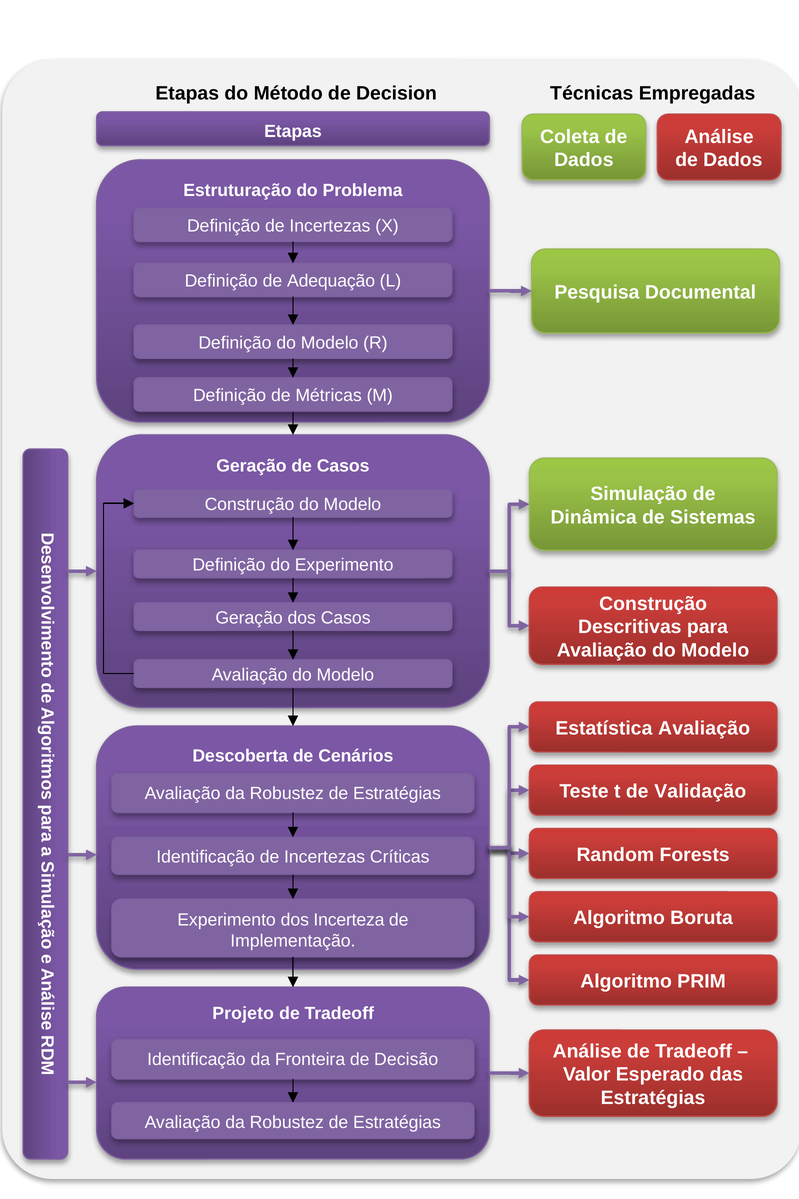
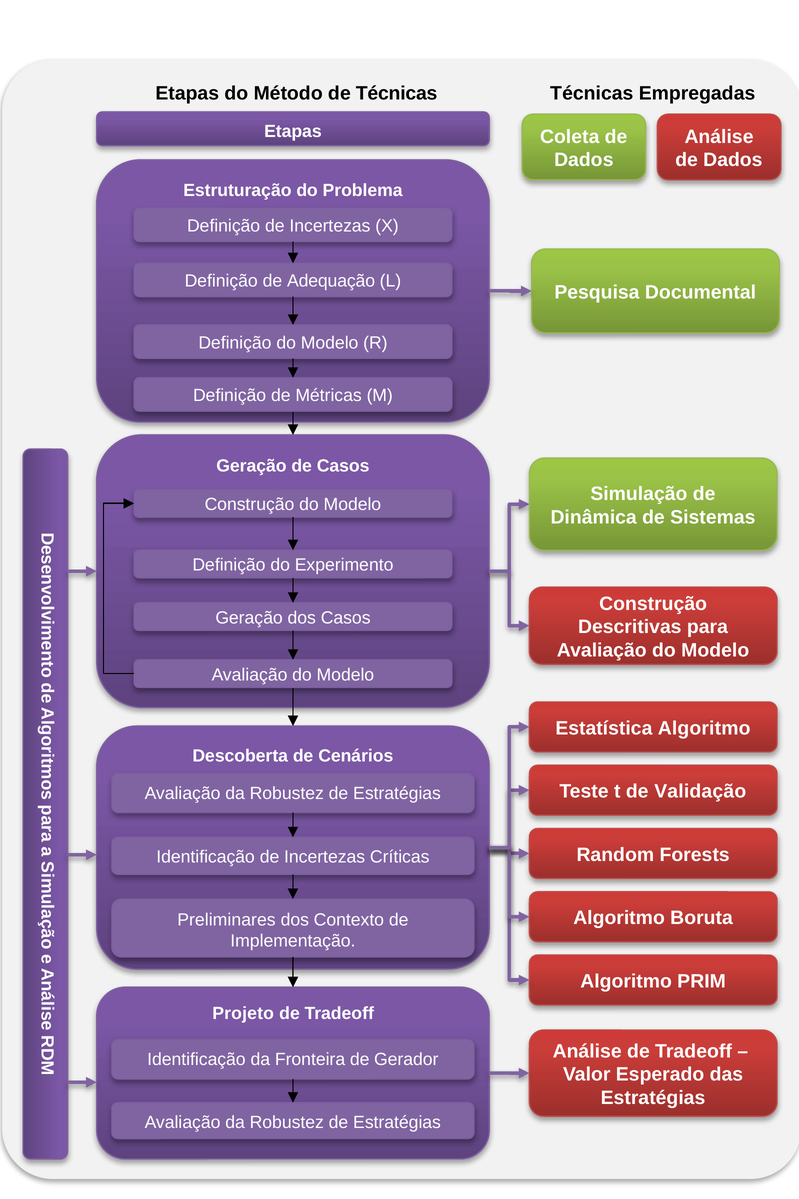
de Decision: Decision -> Técnicas (397, 94)
Estatística Avaliação: Avaliação -> Algoritmo (704, 728)
Experimento: Experimento -> Preliminares (226, 920)
Incerteza: Incerteza -> Contexto (349, 920)
Decisão: Decisão -> Gerador (406, 1059)
